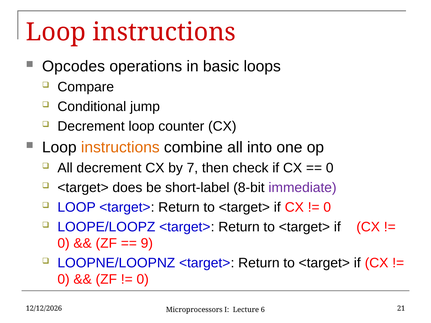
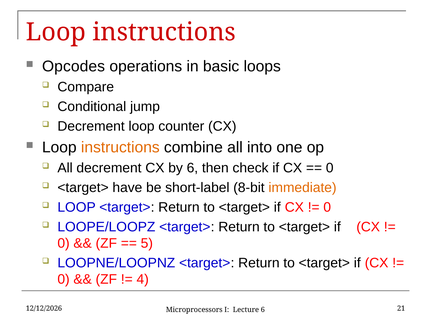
by 7: 7 -> 6 (192, 168)
does: does -> have (127, 188)
immediate colour: purple -> orange (303, 188)
9: 9 -> 5 (147, 243)
0: 0 -> 4 (143, 280)
